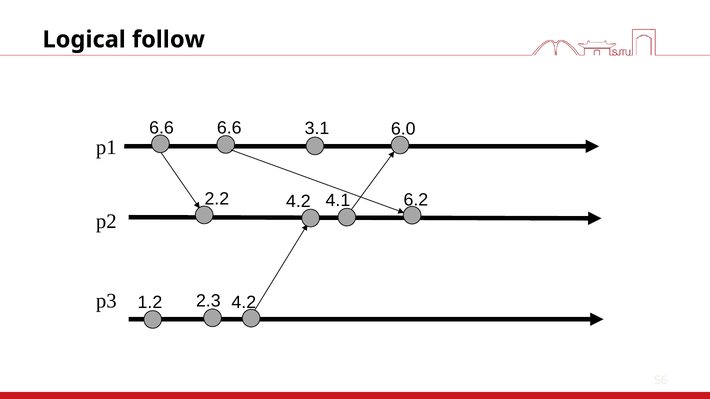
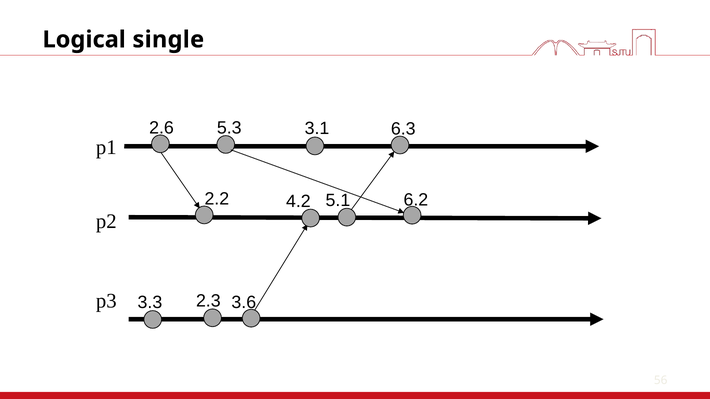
follow: follow -> single (168, 40)
6.6: 6.6 -> 2.6 (161, 128)
6.6: 6.6 -> 5.3 (229, 128)
6.0: 6.0 -> 6.3 (403, 129)
4.1: 4.1 -> 5.1 (338, 201)
1.2: 1.2 -> 3.3 (150, 303)
2.3 4.2: 4.2 -> 3.6 (244, 303)
